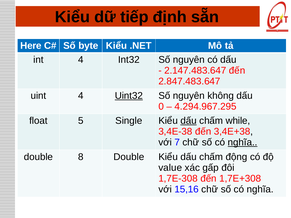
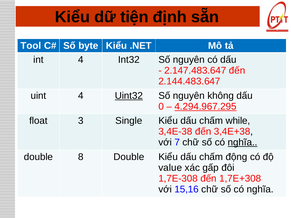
tiếp: tiếp -> tiện (134, 17)
Here: Here -> Tool (31, 46)
2.847.483.647: 2.847.483.647 -> 2.144.483.647 (189, 81)
4.294.967.295 underline: none -> present (206, 107)
5: 5 -> 3 (81, 121)
dấu underline: present -> none (189, 121)
